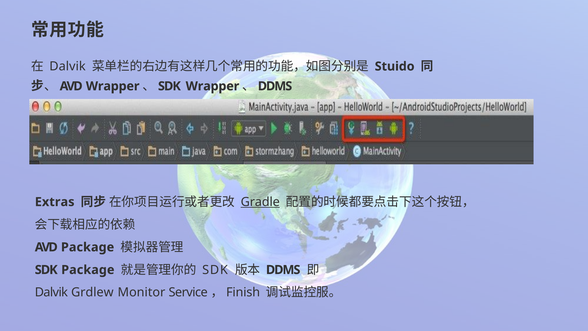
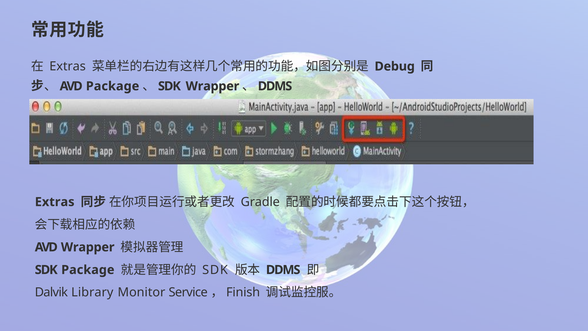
Dalvik: Dalvik -> Extras (68, 66)
Stuido: Stuido -> Debug (395, 66)
AVD Wrapper: Wrapper -> Package (113, 86)
Gradle underline: present -> none (260, 202)
AVD Package: Package -> Wrapper (88, 247)
Grdlew: Grdlew -> Library (92, 292)
